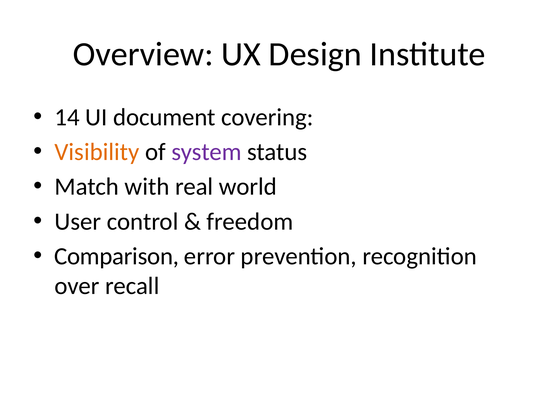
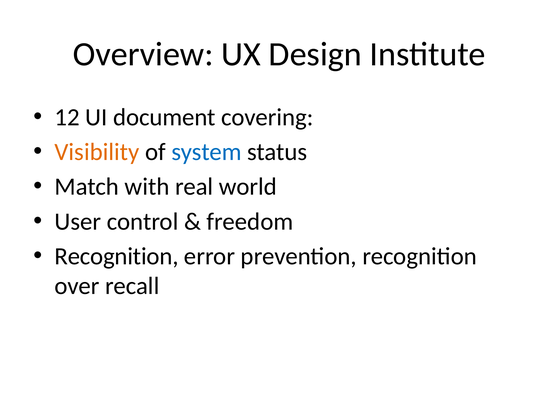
14: 14 -> 12 (67, 117)
system colour: purple -> blue (206, 152)
Comparison: Comparison -> Recognition (117, 256)
